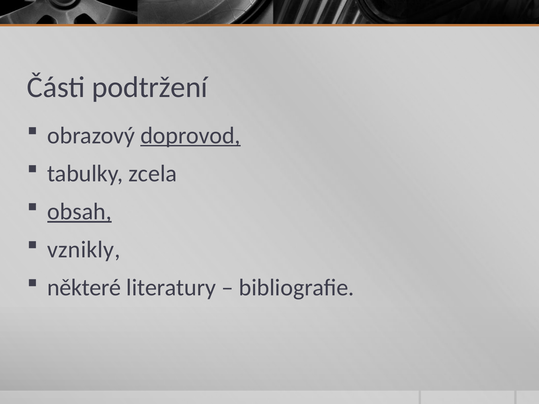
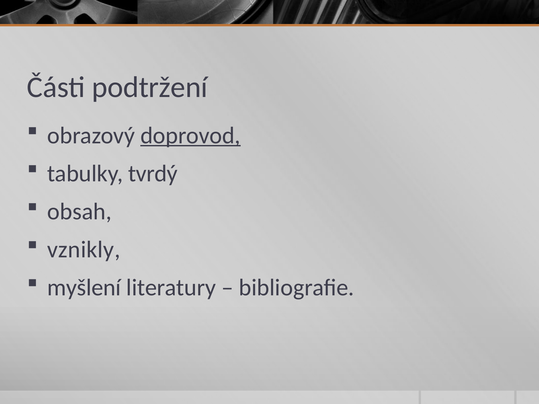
zcela: zcela -> tvrdý (153, 174)
obsah underline: present -> none (79, 212)
některé: některé -> myšlení (84, 288)
